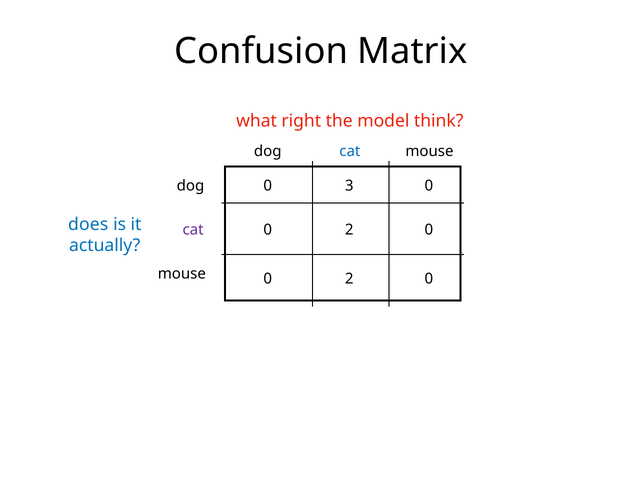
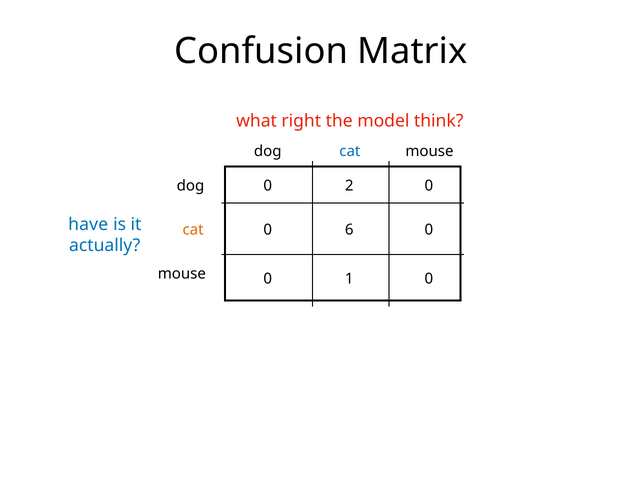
3: 3 -> 2 (349, 186)
does: does -> have (88, 224)
cat colour: purple -> orange (193, 230)
2: 2 -> 6 (349, 230)
2: 2 -> 1 (349, 278)
